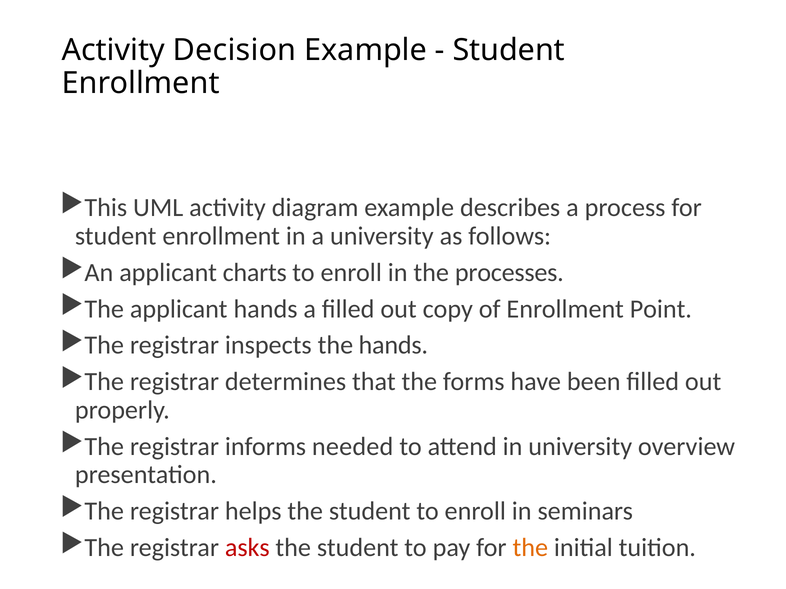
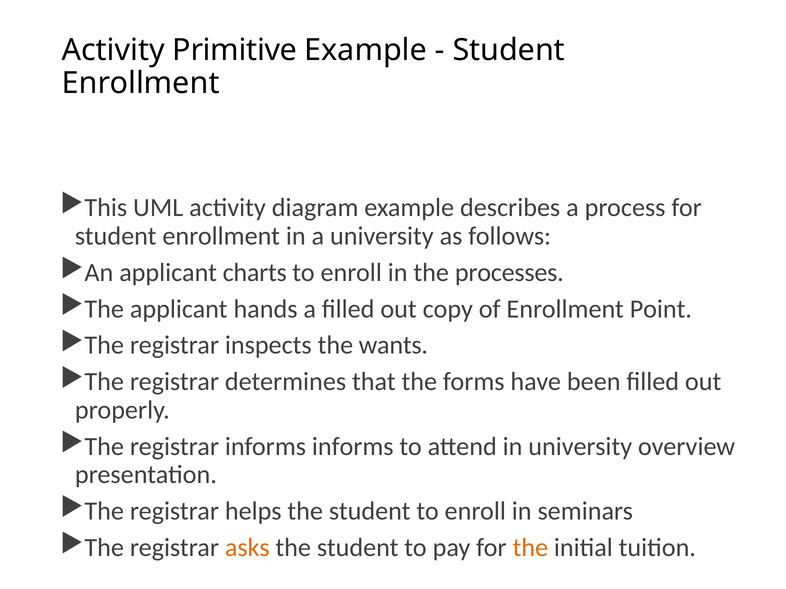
Decision: Decision -> Primitive (235, 50)
the hands: hands -> wants (393, 346)
informs needed: needed -> informs (353, 447)
asks colour: red -> orange (247, 548)
